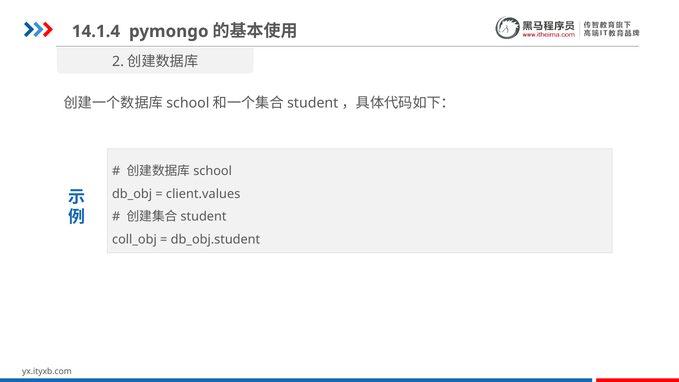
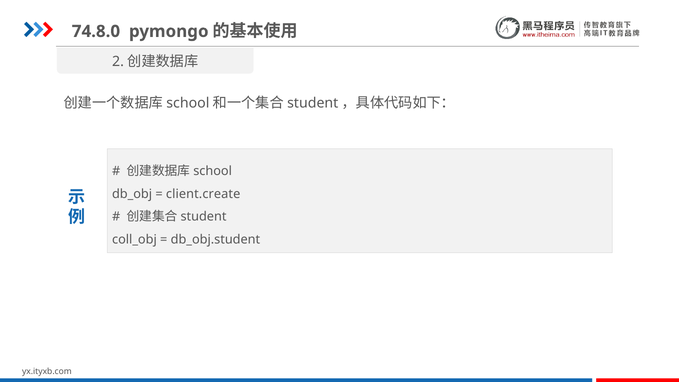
14.1.4: 14.1.4 -> 74.8.0 (96, 31)
client.values: client.values -> client.create (203, 194)
